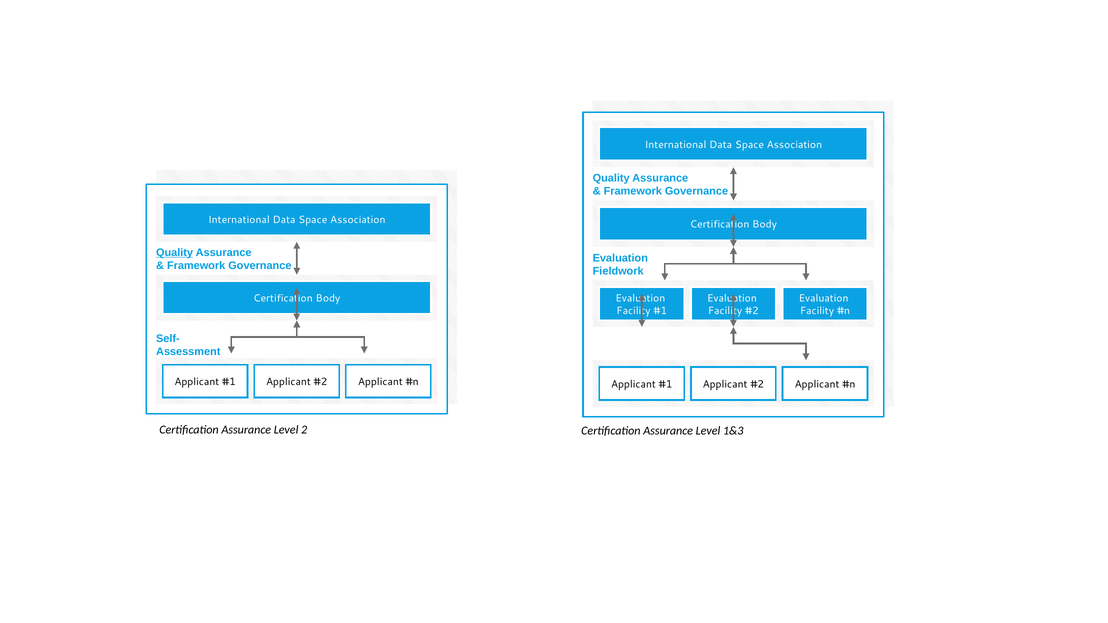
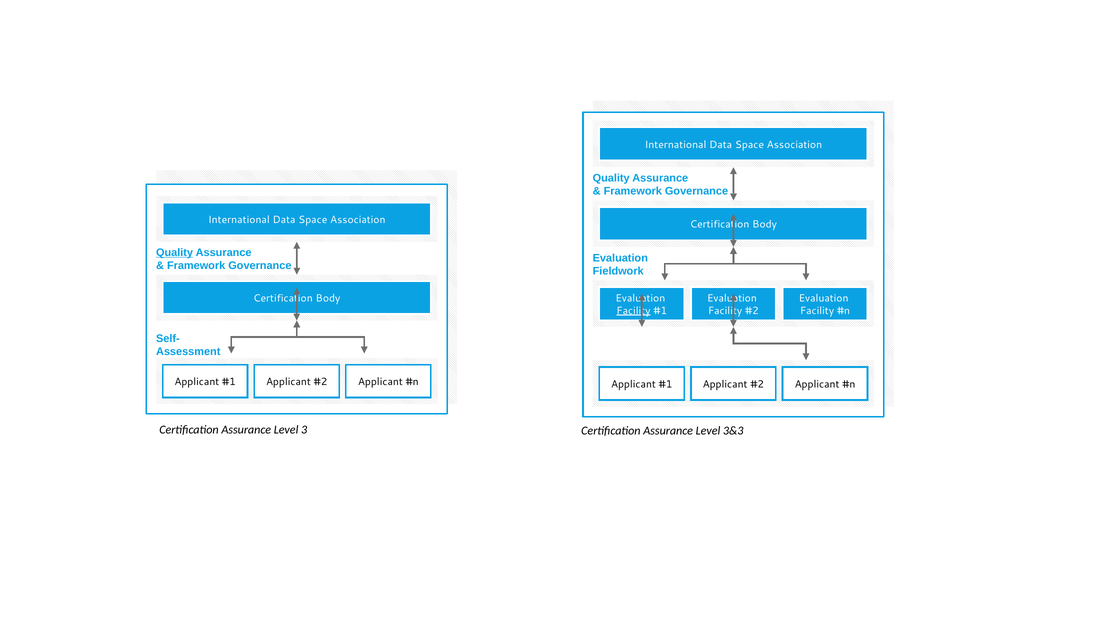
Facility underline: none -> present (633, 311)
2: 2 -> 3 (304, 430)
1&3: 1&3 -> 3&3 (733, 431)
